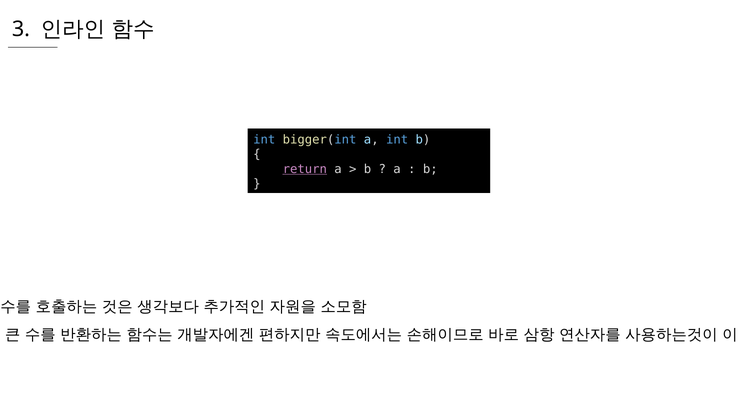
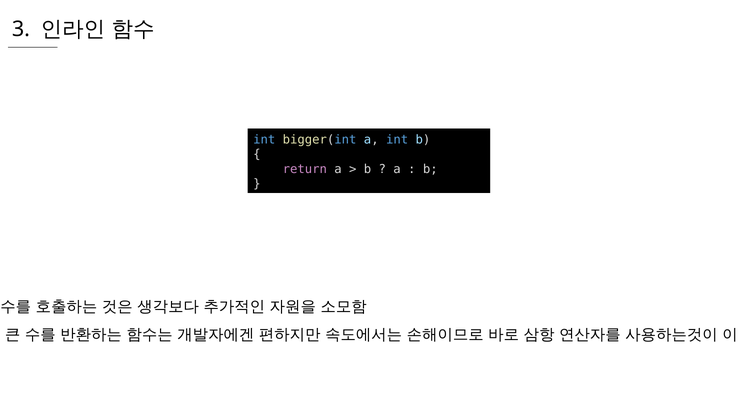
return underline: present -> none (305, 169)
